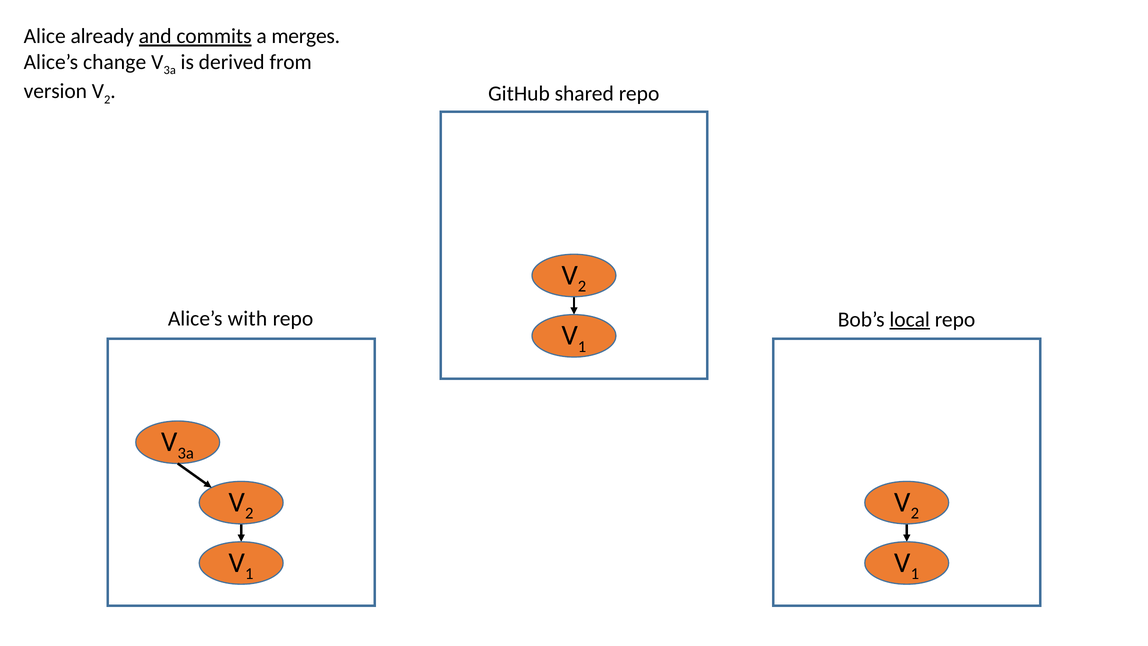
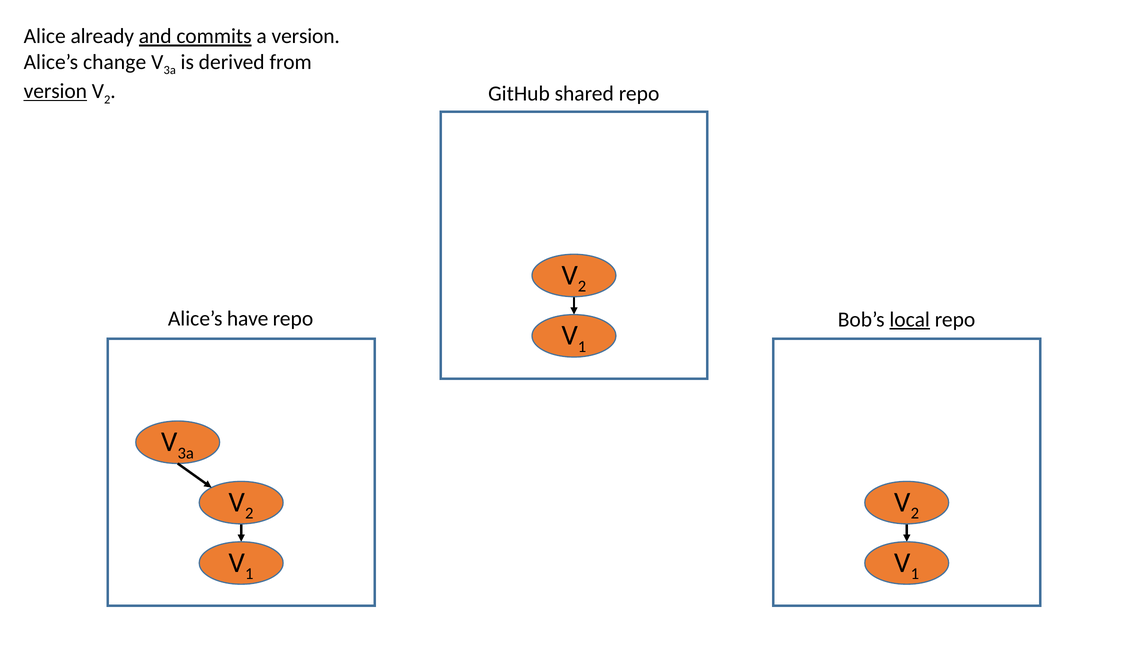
a merges: merges -> version (306, 36)
version underline: none -> present (55, 91)
with: with -> have (248, 319)
